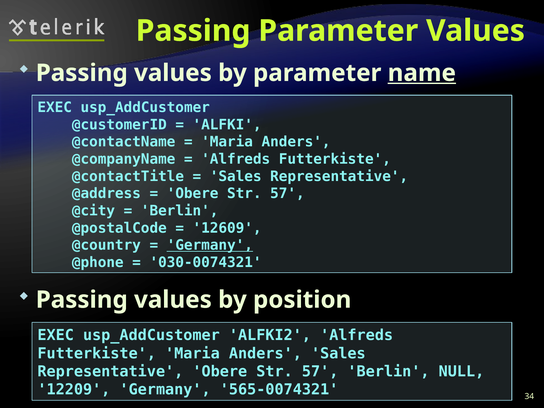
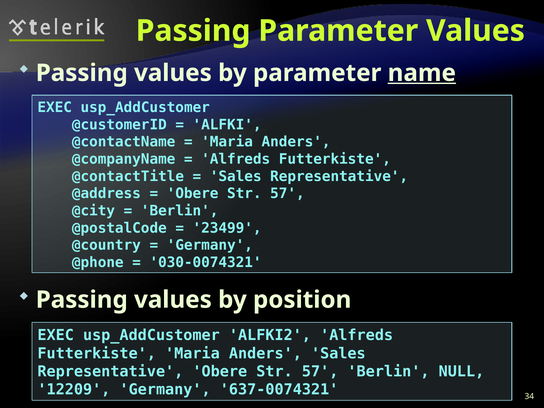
12609: 12609 -> 23499 (227, 228)
Germany underline: present -> none (210, 245)
565-0074321: 565-0074321 -> 637-0074321 (279, 390)
